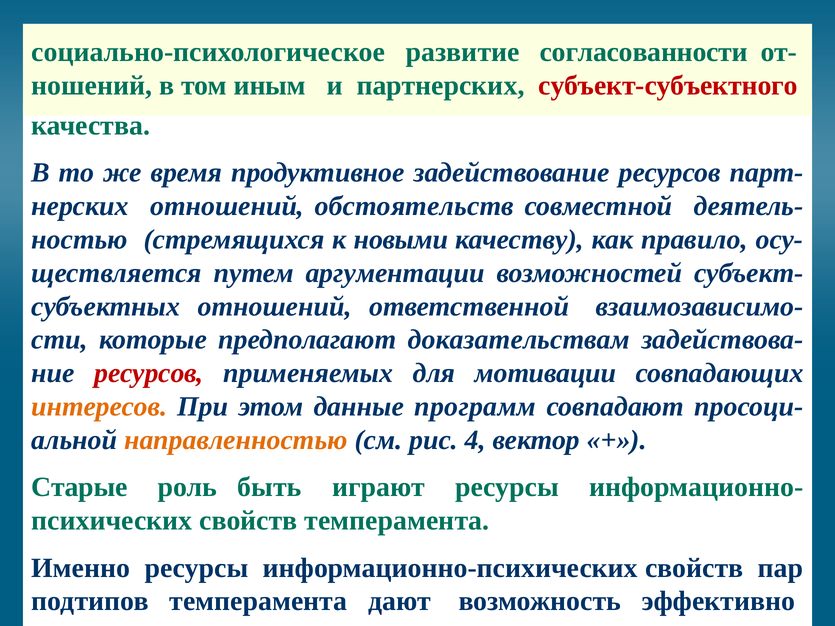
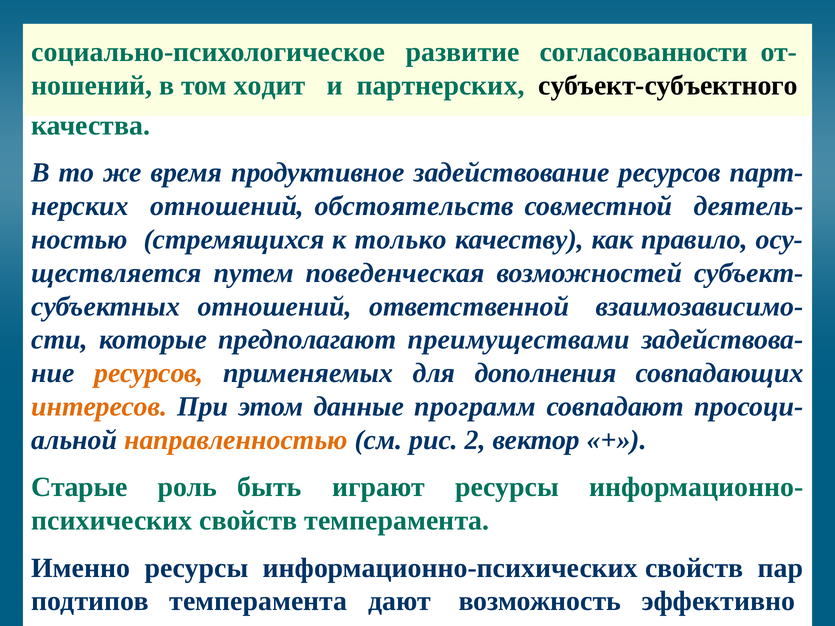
иным: иным -> ходит (270, 86)
субъект-субъектного colour: red -> black (668, 86)
новыми: новыми -> только (401, 240)
аргументации: аргументации -> поведенческая (395, 273)
доказательствам: доказательствам -> преимуществами (519, 340)
ресурсов colour: red -> orange (149, 373)
мотивации: мотивации -> дополнения (546, 373)
4: 4 -> 2 (475, 440)
